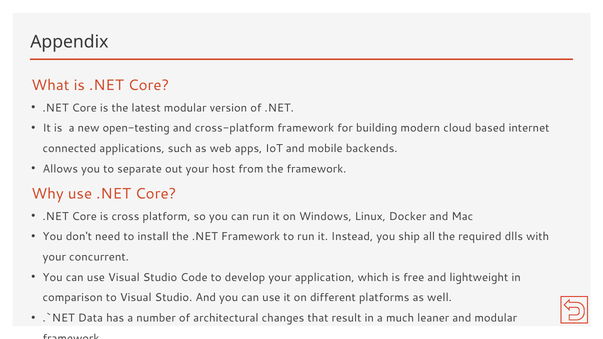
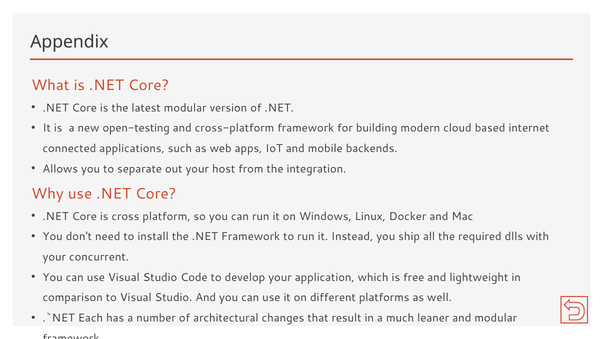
the framework: framework -> integration (316, 169)
Data: Data -> Each (90, 318)
